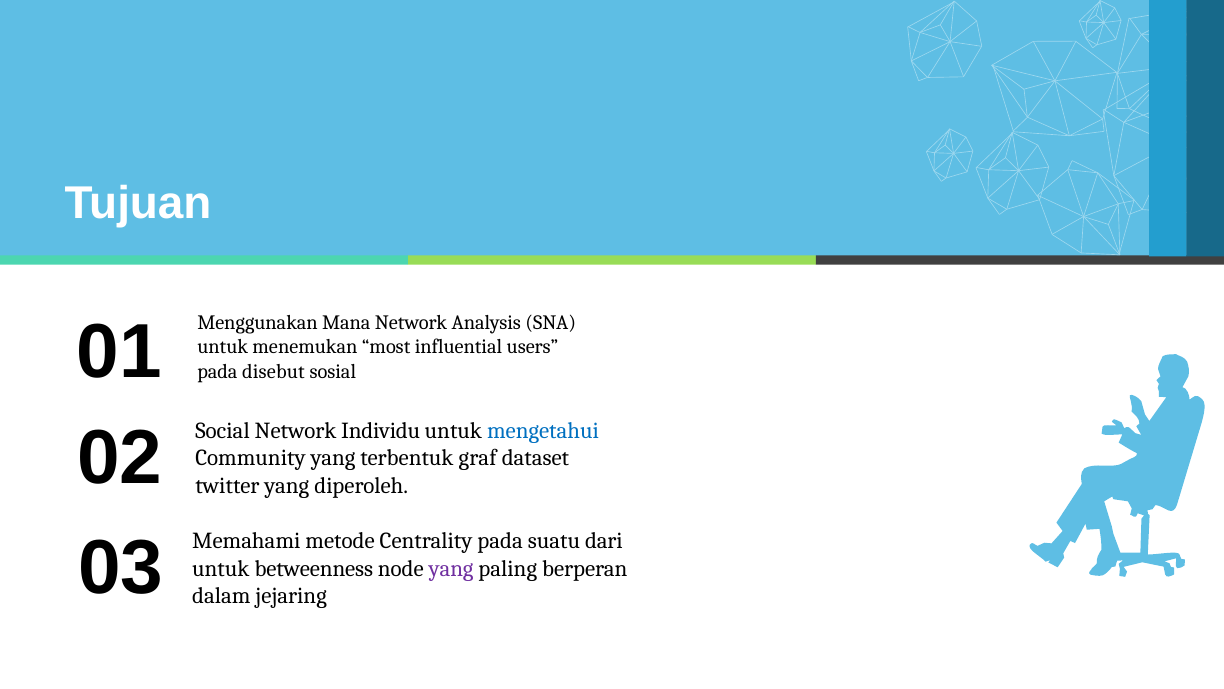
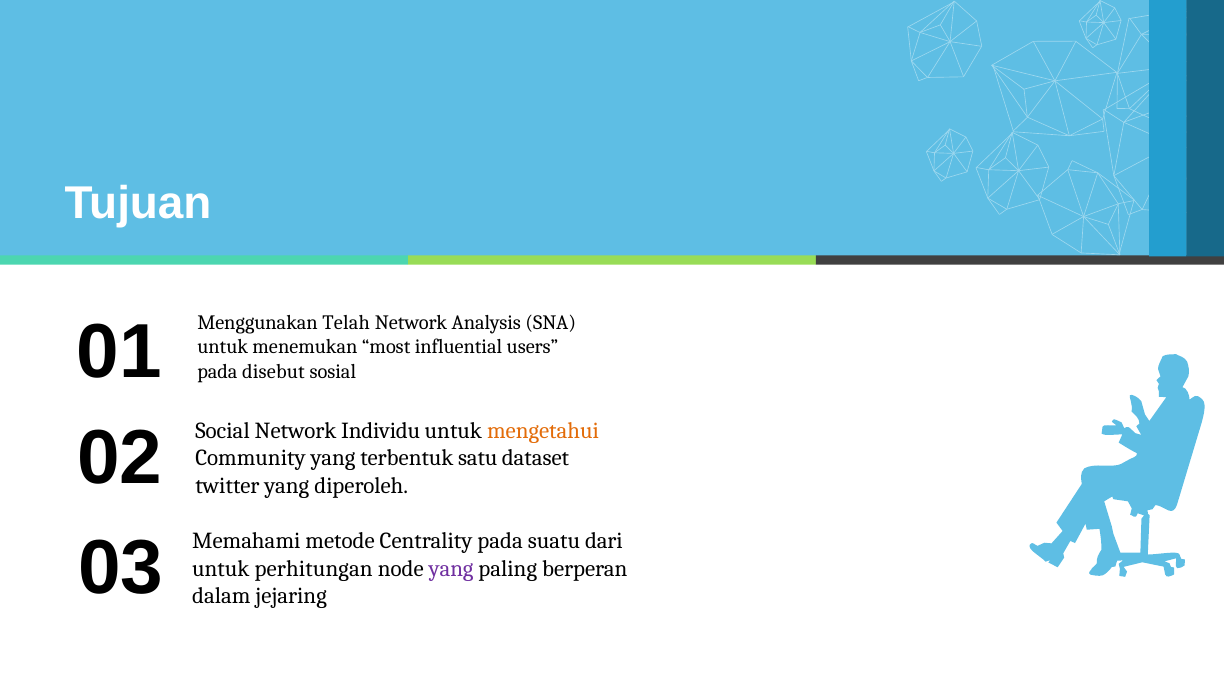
Mana: Mana -> Telah (346, 322)
mengetahui colour: blue -> orange (543, 430)
graf: graf -> satu (478, 458)
betweenness: betweenness -> perhitungan (314, 568)
